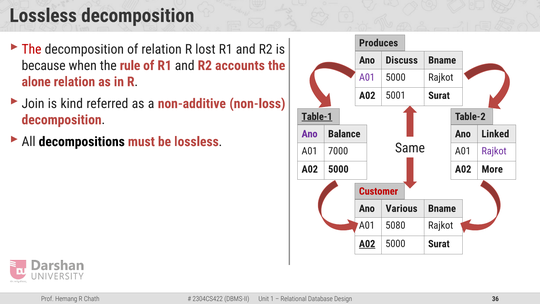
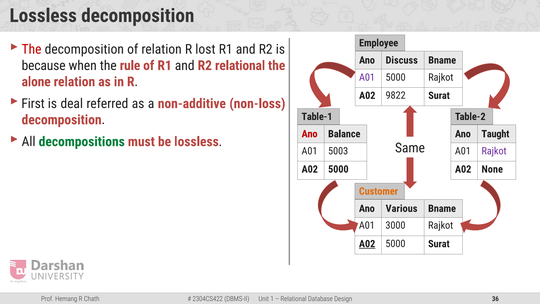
Produces: Produces -> Employee (379, 43)
R2 accounts: accounts -> relational (240, 66)
5001: 5001 -> 9822 (396, 95)
Join: Join -> First (33, 104)
kind: kind -> deal (72, 104)
Table-1 underline: present -> none (317, 117)
Ano colour: purple -> red (310, 134)
Linked: Linked -> Taught (495, 134)
decompositions colour: black -> green (82, 142)
7000: 7000 -> 5003 (338, 151)
More: More -> None (492, 169)
Customer colour: red -> orange (378, 191)
5080: 5080 -> 3000 (395, 225)
